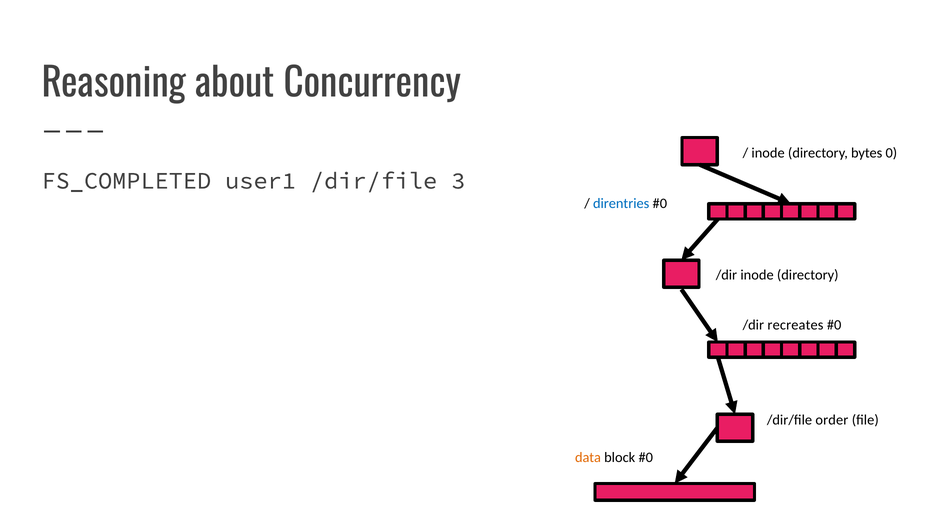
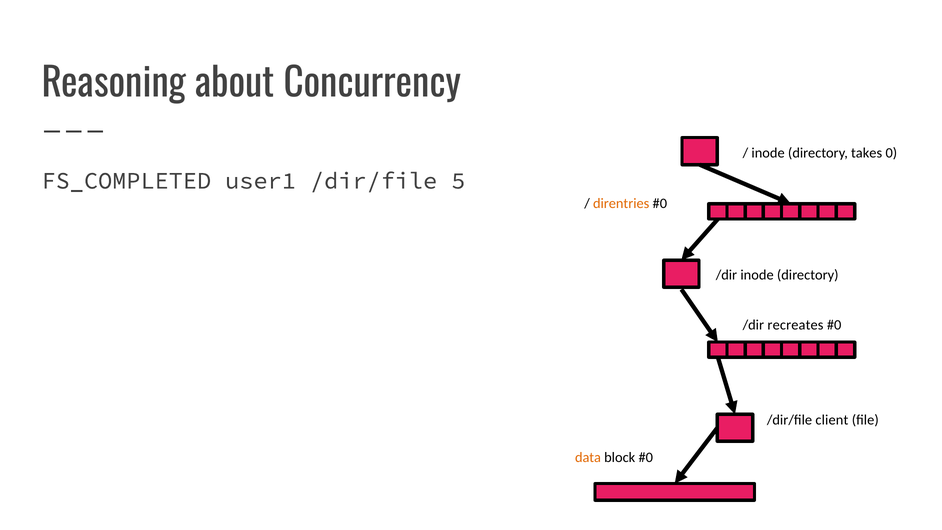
bytes: bytes -> takes (867, 153)
3: 3 -> 5 (458, 181)
direntries colour: blue -> orange (621, 203)
order: order -> client (832, 420)
